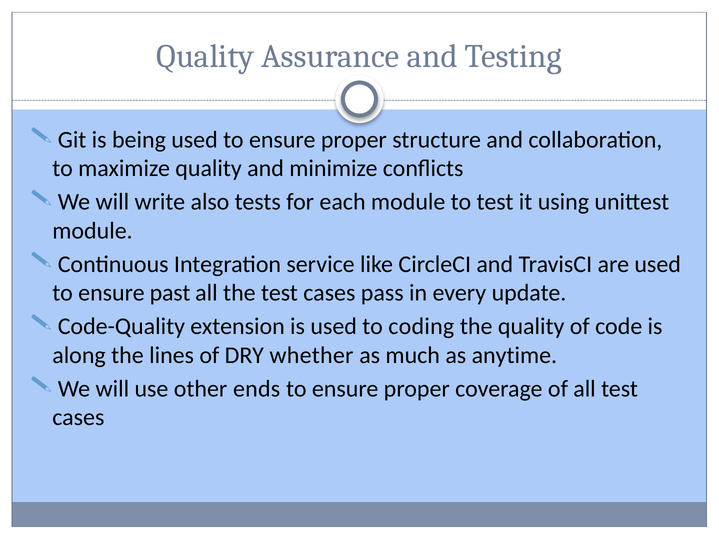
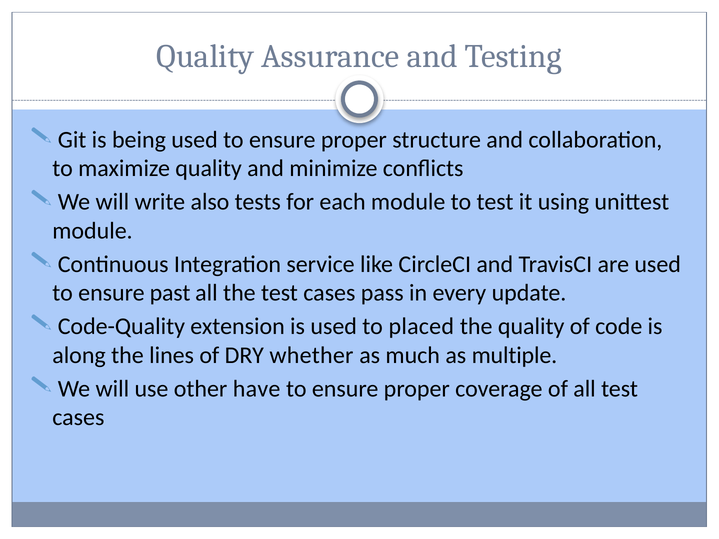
coding: coding -> placed (421, 327)
anytime: anytime -> multiple (514, 355)
ends: ends -> have (257, 389)
